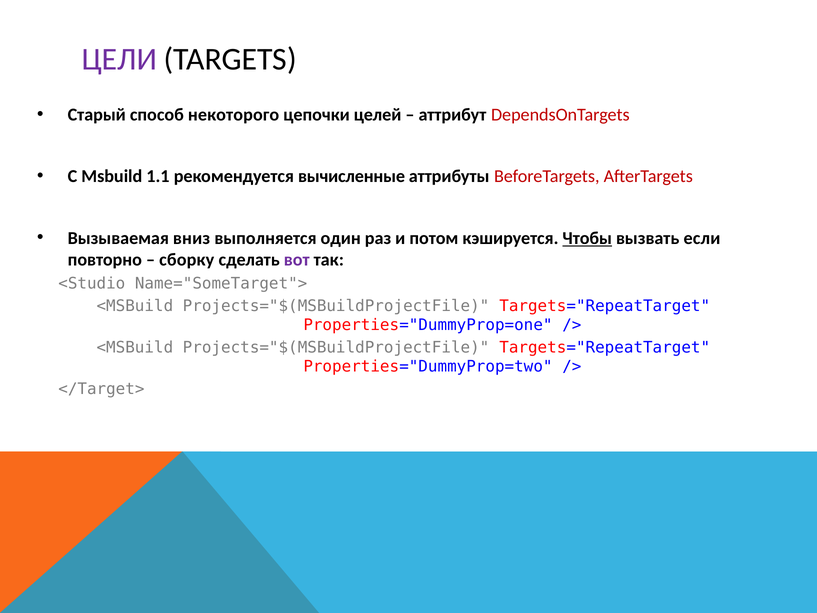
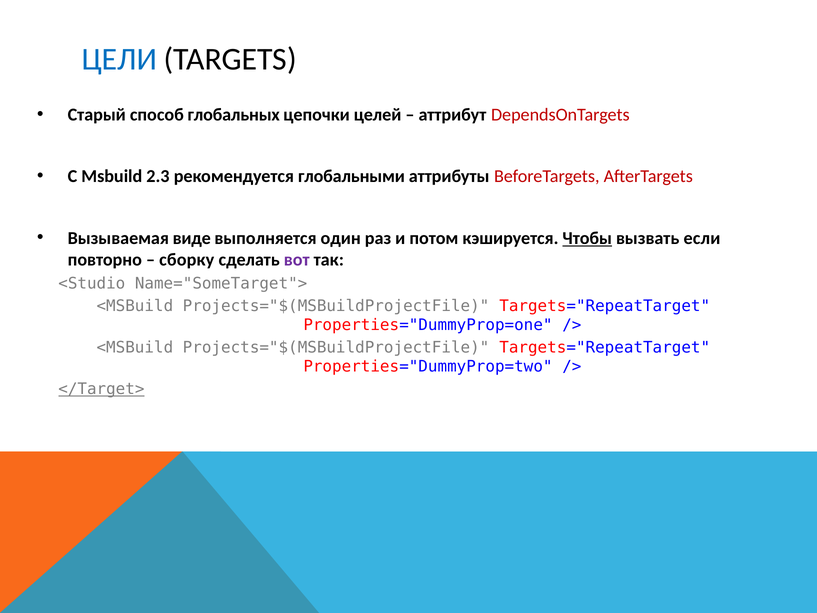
ЦЕЛИ colour: purple -> blue (119, 59)
некоторого: некоторого -> глобальных (234, 115)
1.1: 1.1 -> 2.3 (158, 176)
вычисленные: вычисленные -> глобальными (352, 176)
вниз: вниз -> виде (192, 238)
</Target> underline: none -> present (101, 389)
